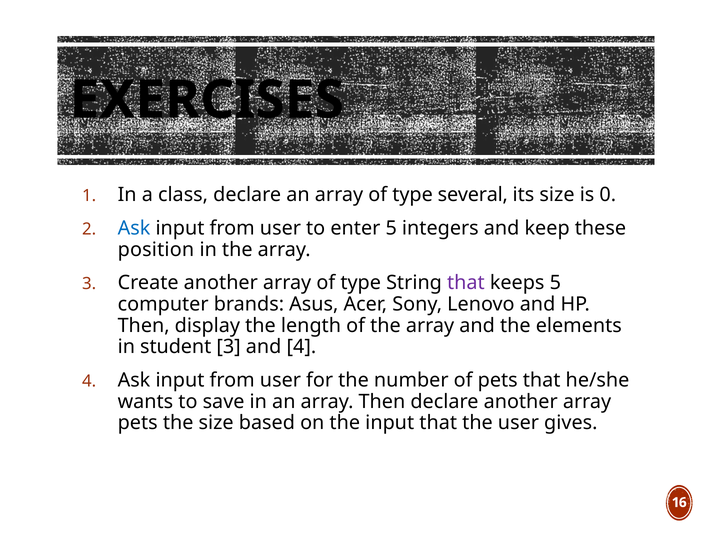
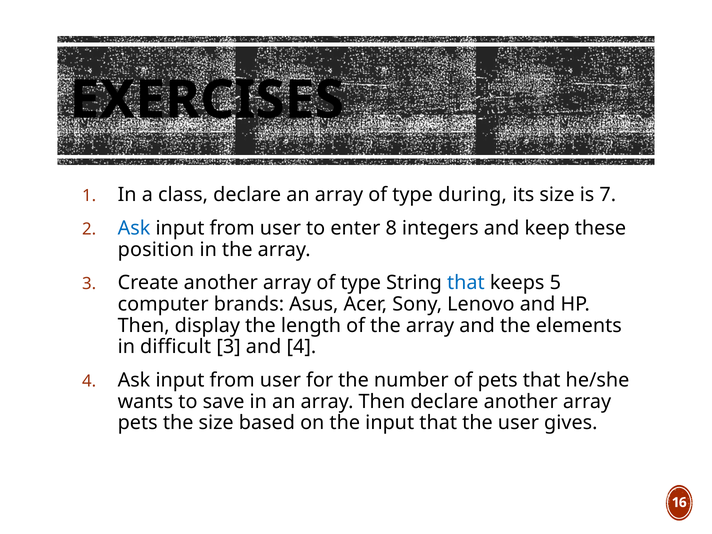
several: several -> during (473, 195)
0: 0 -> 7 (608, 195)
enter 5: 5 -> 8 (391, 228)
that colour: purple -> blue (466, 283)
student: student -> difficult (176, 347)
